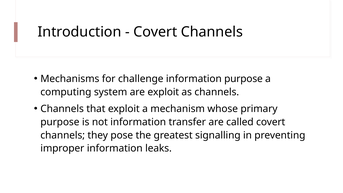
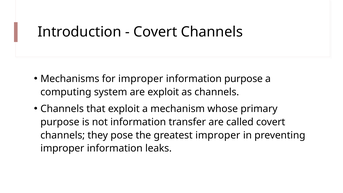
for challenge: challenge -> improper (141, 79)
greatest signalling: signalling -> improper (218, 135)
